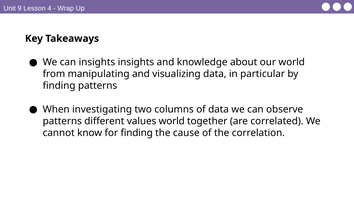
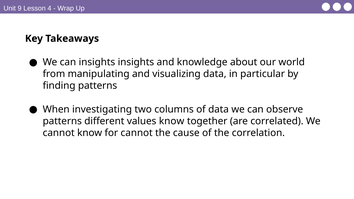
values world: world -> know (172, 121)
for finding: finding -> cannot (137, 133)
